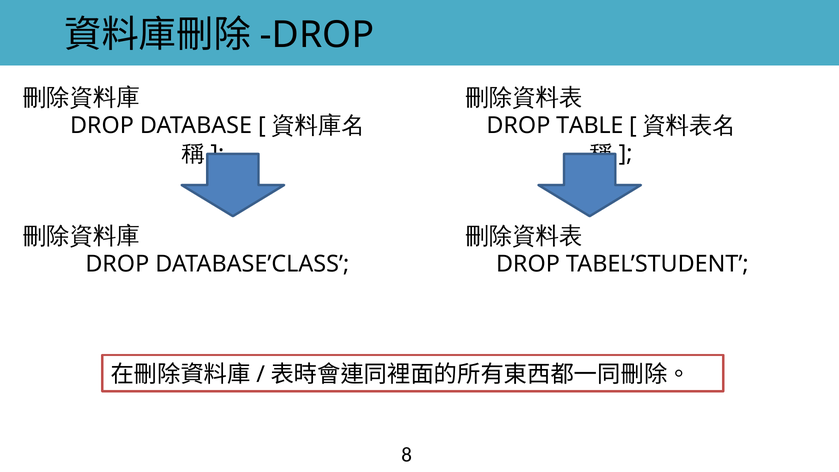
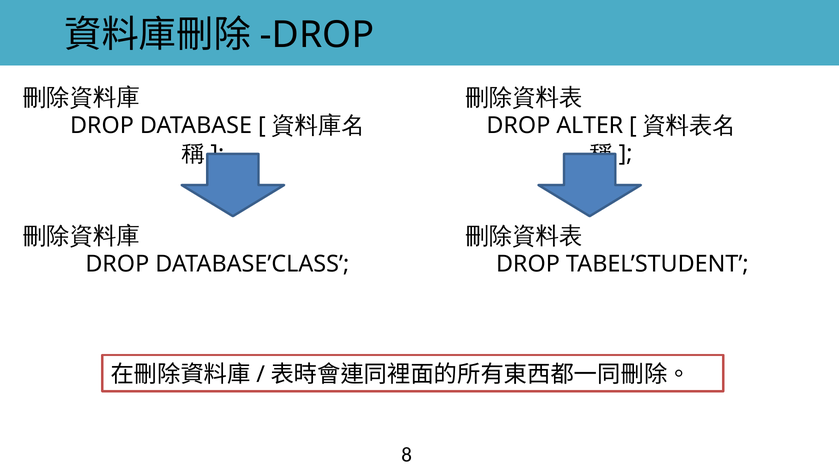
TABLE: TABLE -> ALTER (590, 126)
